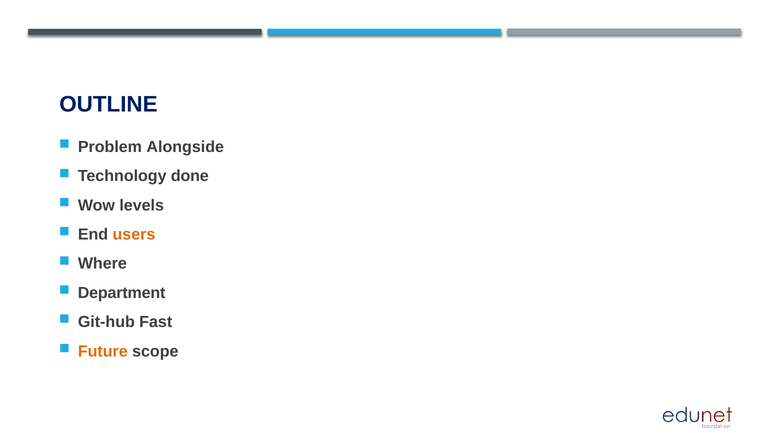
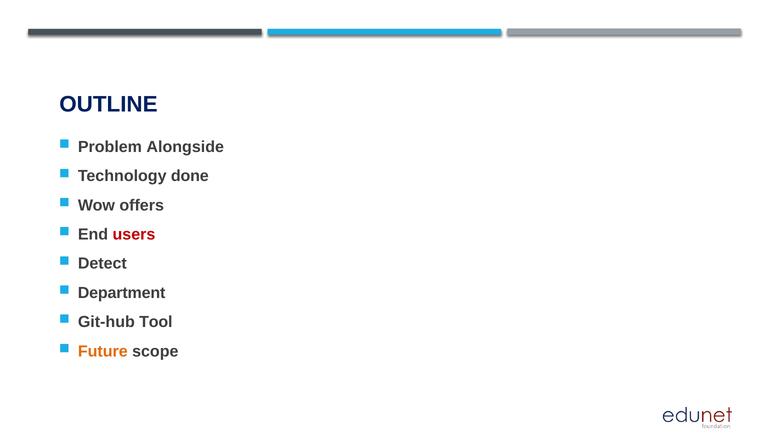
levels: levels -> offers (142, 205)
users colour: orange -> red (134, 234)
Where: Where -> Detect (102, 263)
Fast: Fast -> Tool (156, 322)
